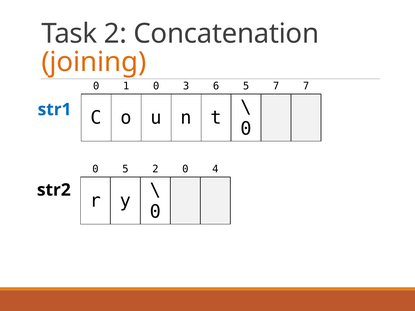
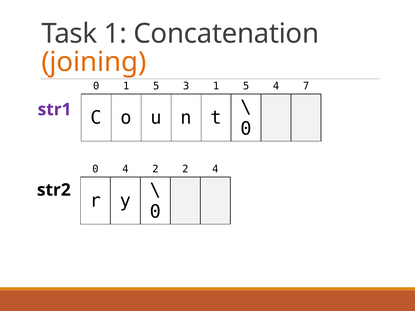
Task 2: 2 -> 1 (115, 34)
0 1 0: 0 -> 5 (156, 86)
3 6: 6 -> 1 (216, 86)
5 7: 7 -> 4 (276, 86)
str1 colour: blue -> purple (55, 110)
0 5: 5 -> 4 (125, 169)
2 0: 0 -> 2 (185, 169)
